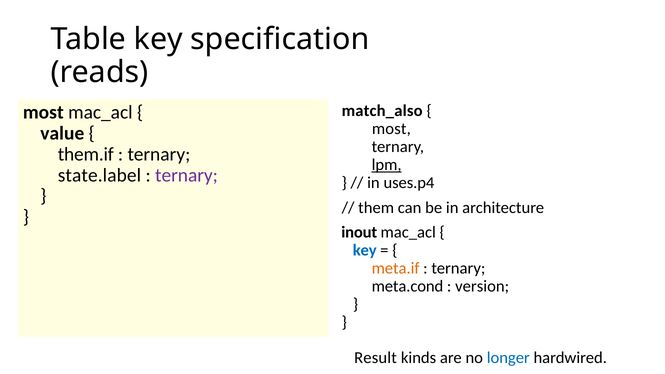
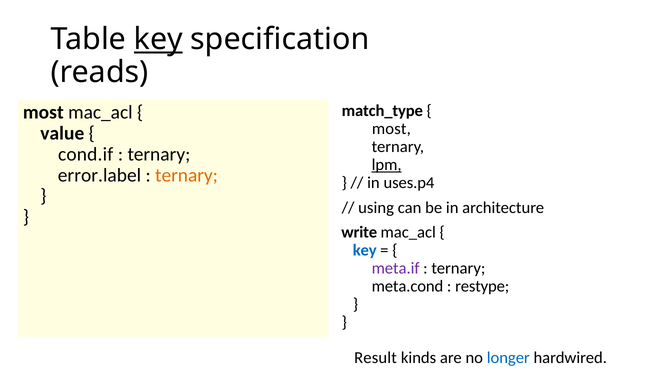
key underline: none -> present (158, 39)
match_also: match_also -> match_type (382, 111)
them.if: them.if -> cond.if (86, 154)
state.label: state.label -> error.label (99, 175)
ternary colour: purple -> orange (186, 175)
them: them -> using (376, 208)
inout: inout -> write (359, 232)
meta.if colour: orange -> purple (396, 268)
version: version -> restype (482, 286)
